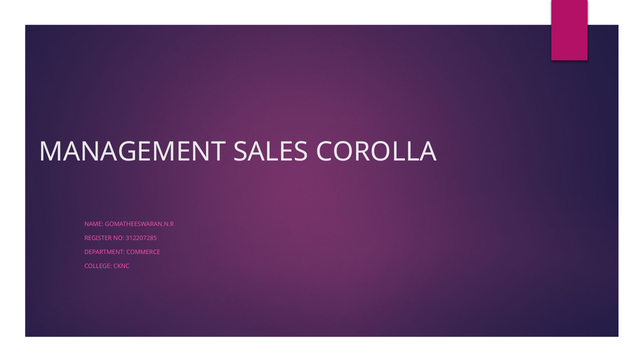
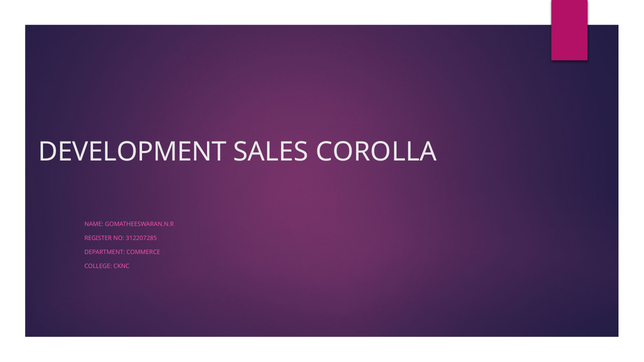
MANAGEMENT: MANAGEMENT -> DEVELOPMENT (133, 152)
